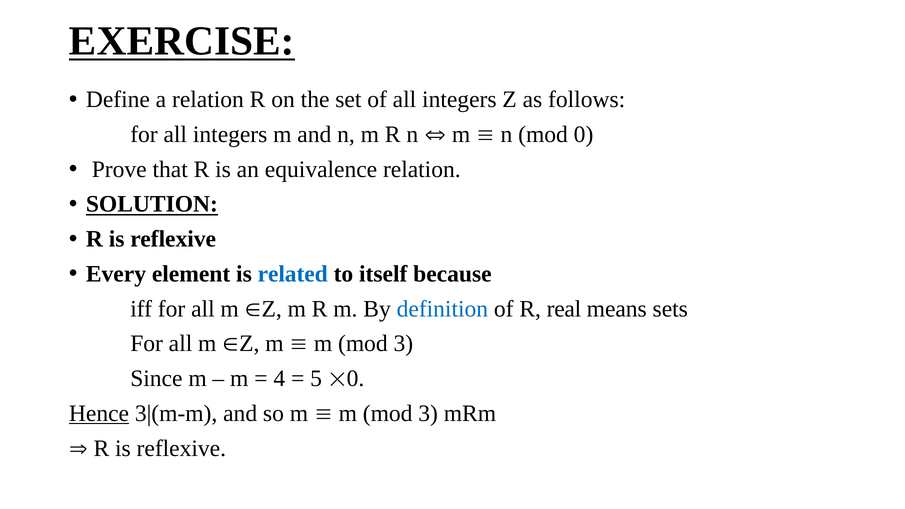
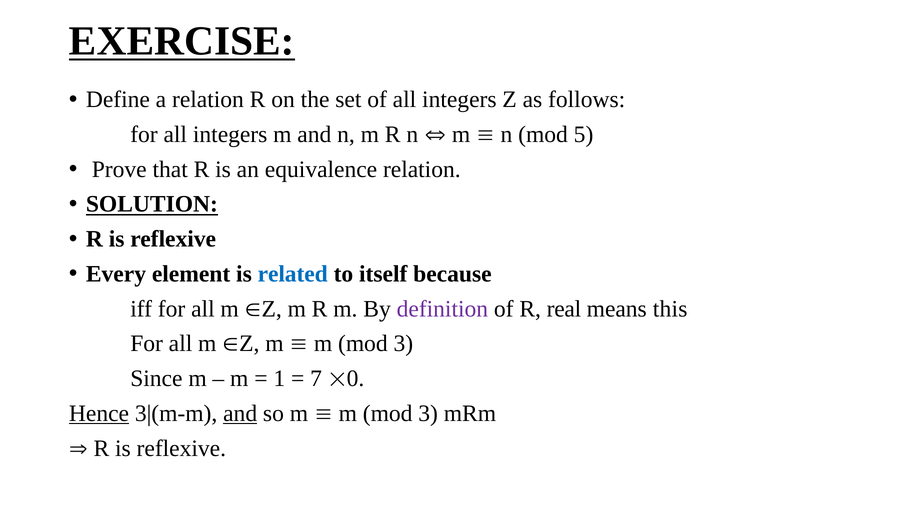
mod 0: 0 -> 5 (584, 134)
definition colour: blue -> purple (442, 309)
sets: sets -> this (670, 309)
4: 4 -> 1 (279, 379)
5: 5 -> 7 (316, 379)
and underline: none -> present (240, 413)
